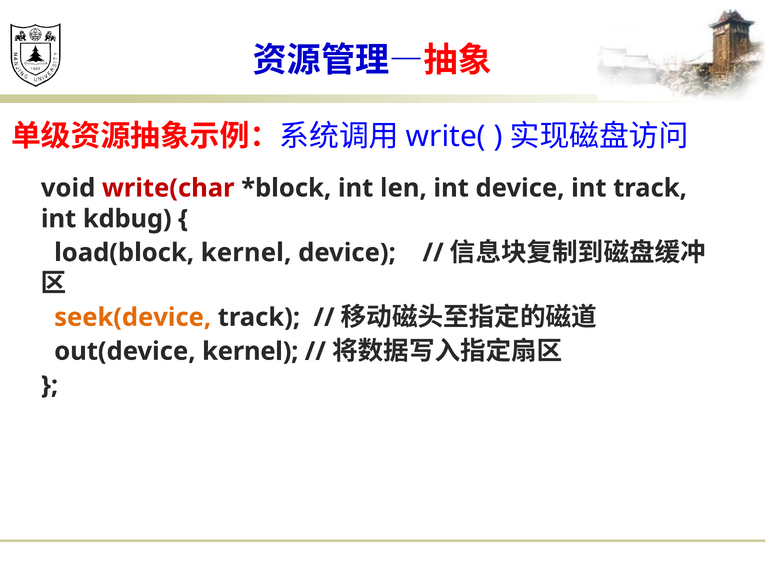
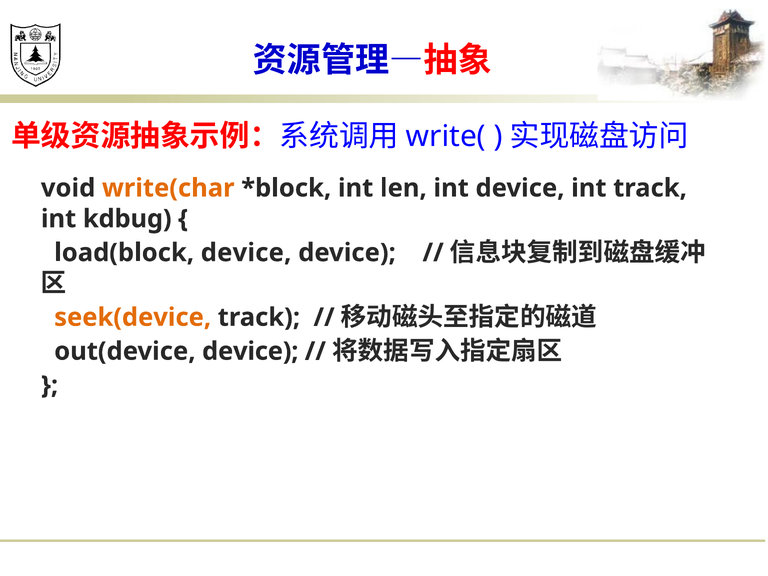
write(char colour: red -> orange (168, 188)
load(block kernel: kernel -> device (246, 253)
out(device kernel: kernel -> device (250, 351)
